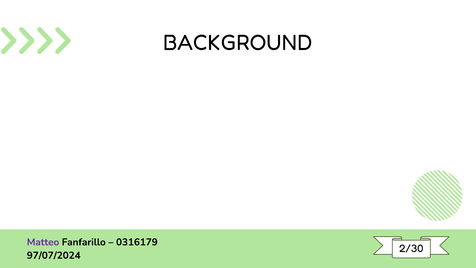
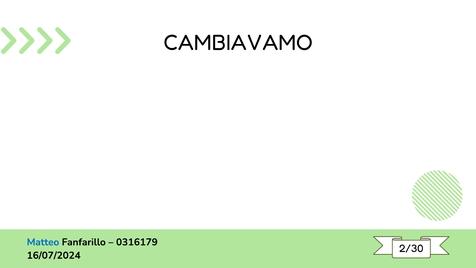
BACKGROUND: BACKGROUND -> CAMBIAVAMO (238, 43)
Matteo colour: purple -> blue (43, 242)
97/07/2024: 97/07/2024 -> 16/07/2024 (54, 255)
